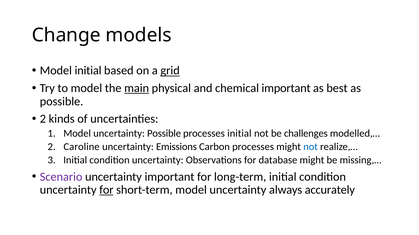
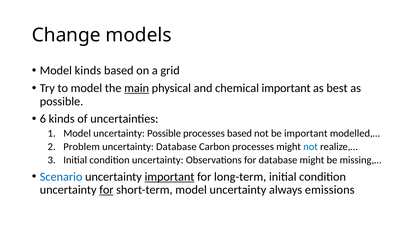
Model initial: initial -> kinds (88, 71)
grid underline: present -> none (170, 71)
2: 2 -> 6 (43, 119)
processes initial: initial -> based (239, 134)
be challenges: challenges -> important (306, 134)
Caroline: Caroline -> Problem (82, 147)
uncertainty Emissions: Emissions -> Database (176, 147)
Scenario colour: purple -> blue (61, 177)
important underline: none -> present (170, 177)
accurately: accurately -> emissions (330, 190)
